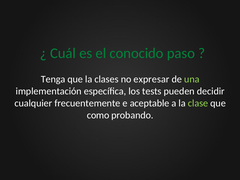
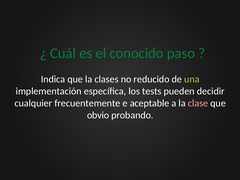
Tenga: Tenga -> Indica (53, 79)
expresar: expresar -> reducido (152, 79)
clase colour: light green -> pink (198, 103)
como: como -> obvio (98, 115)
